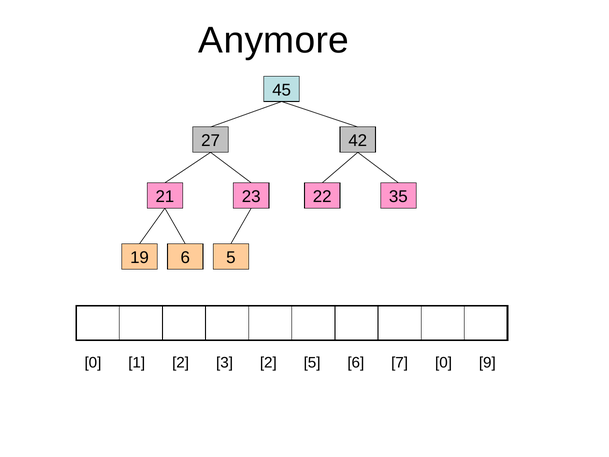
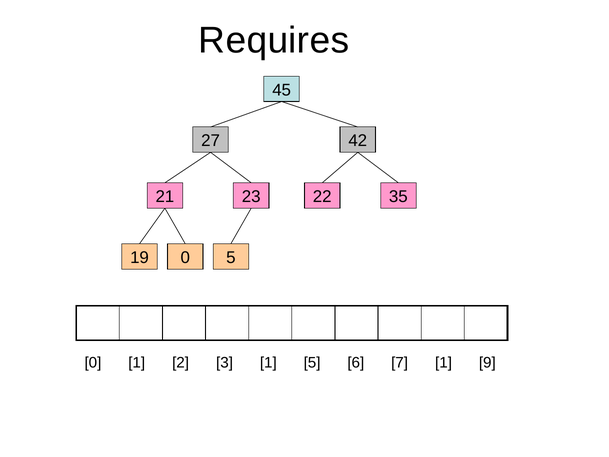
Anymore: Anymore -> Requires (274, 41)
19 6: 6 -> 0 (185, 257)
3 2: 2 -> 1 (268, 363)
7 0: 0 -> 1 (444, 363)
